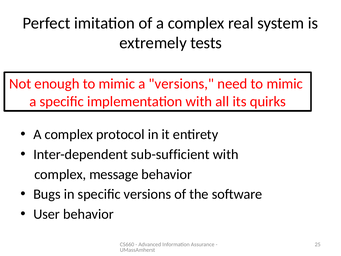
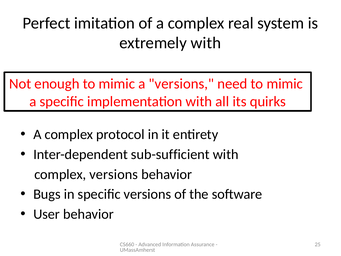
extremely tests: tests -> with (206, 43)
complex message: message -> versions (114, 174)
